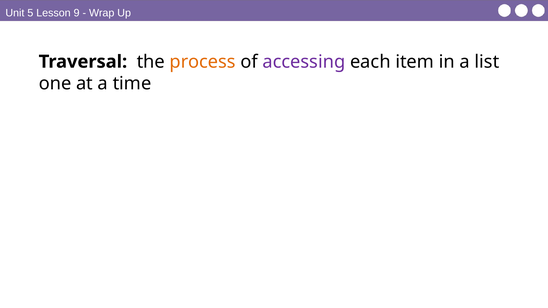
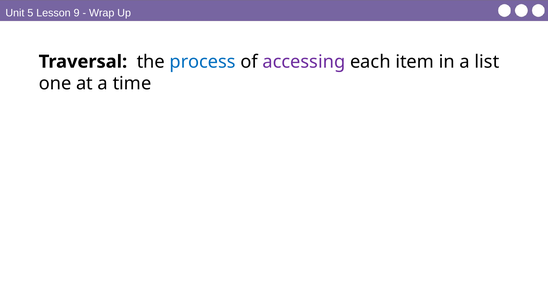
process colour: orange -> blue (203, 62)
